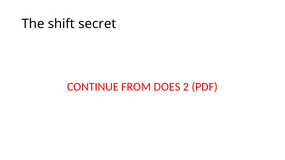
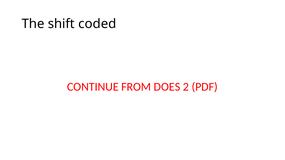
secret: secret -> coded (97, 24)
